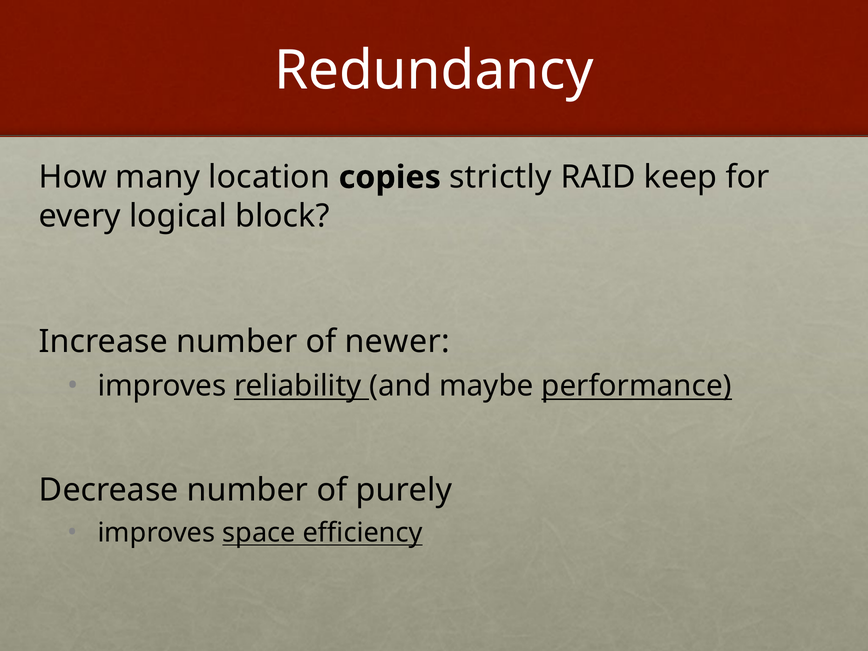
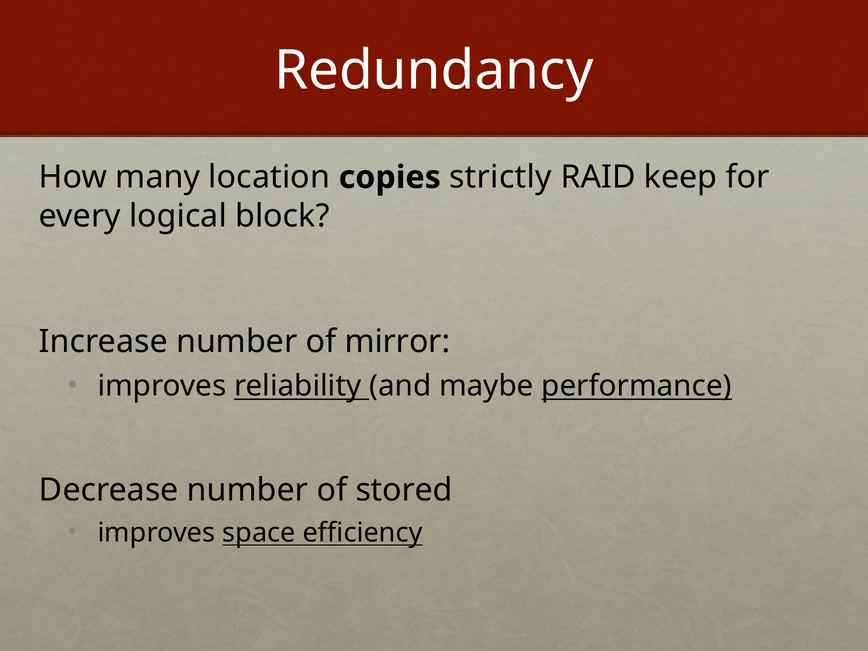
newer: newer -> mirror (397, 342)
purely: purely -> stored (404, 490)
